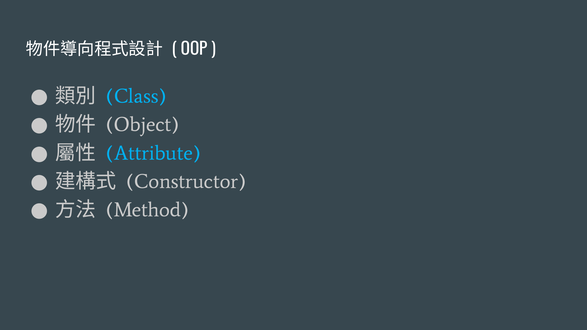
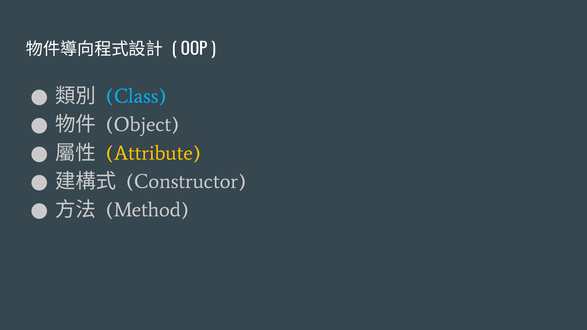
Attribute colour: light blue -> yellow (153, 153)
